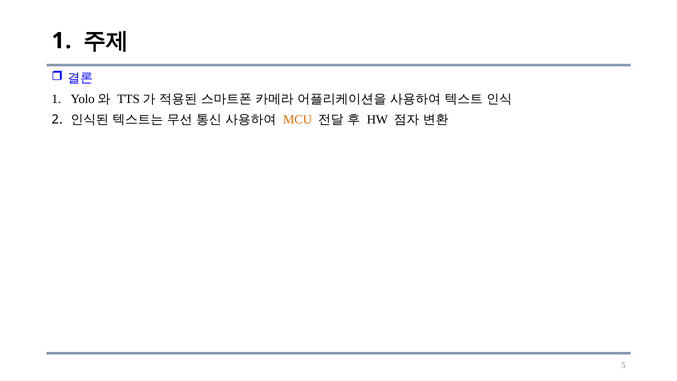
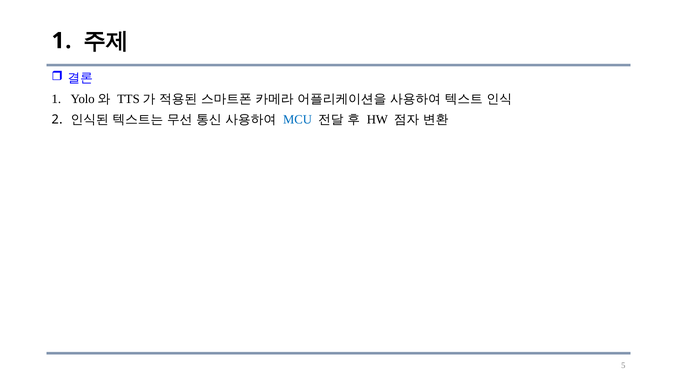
MCU colour: orange -> blue (298, 120)
